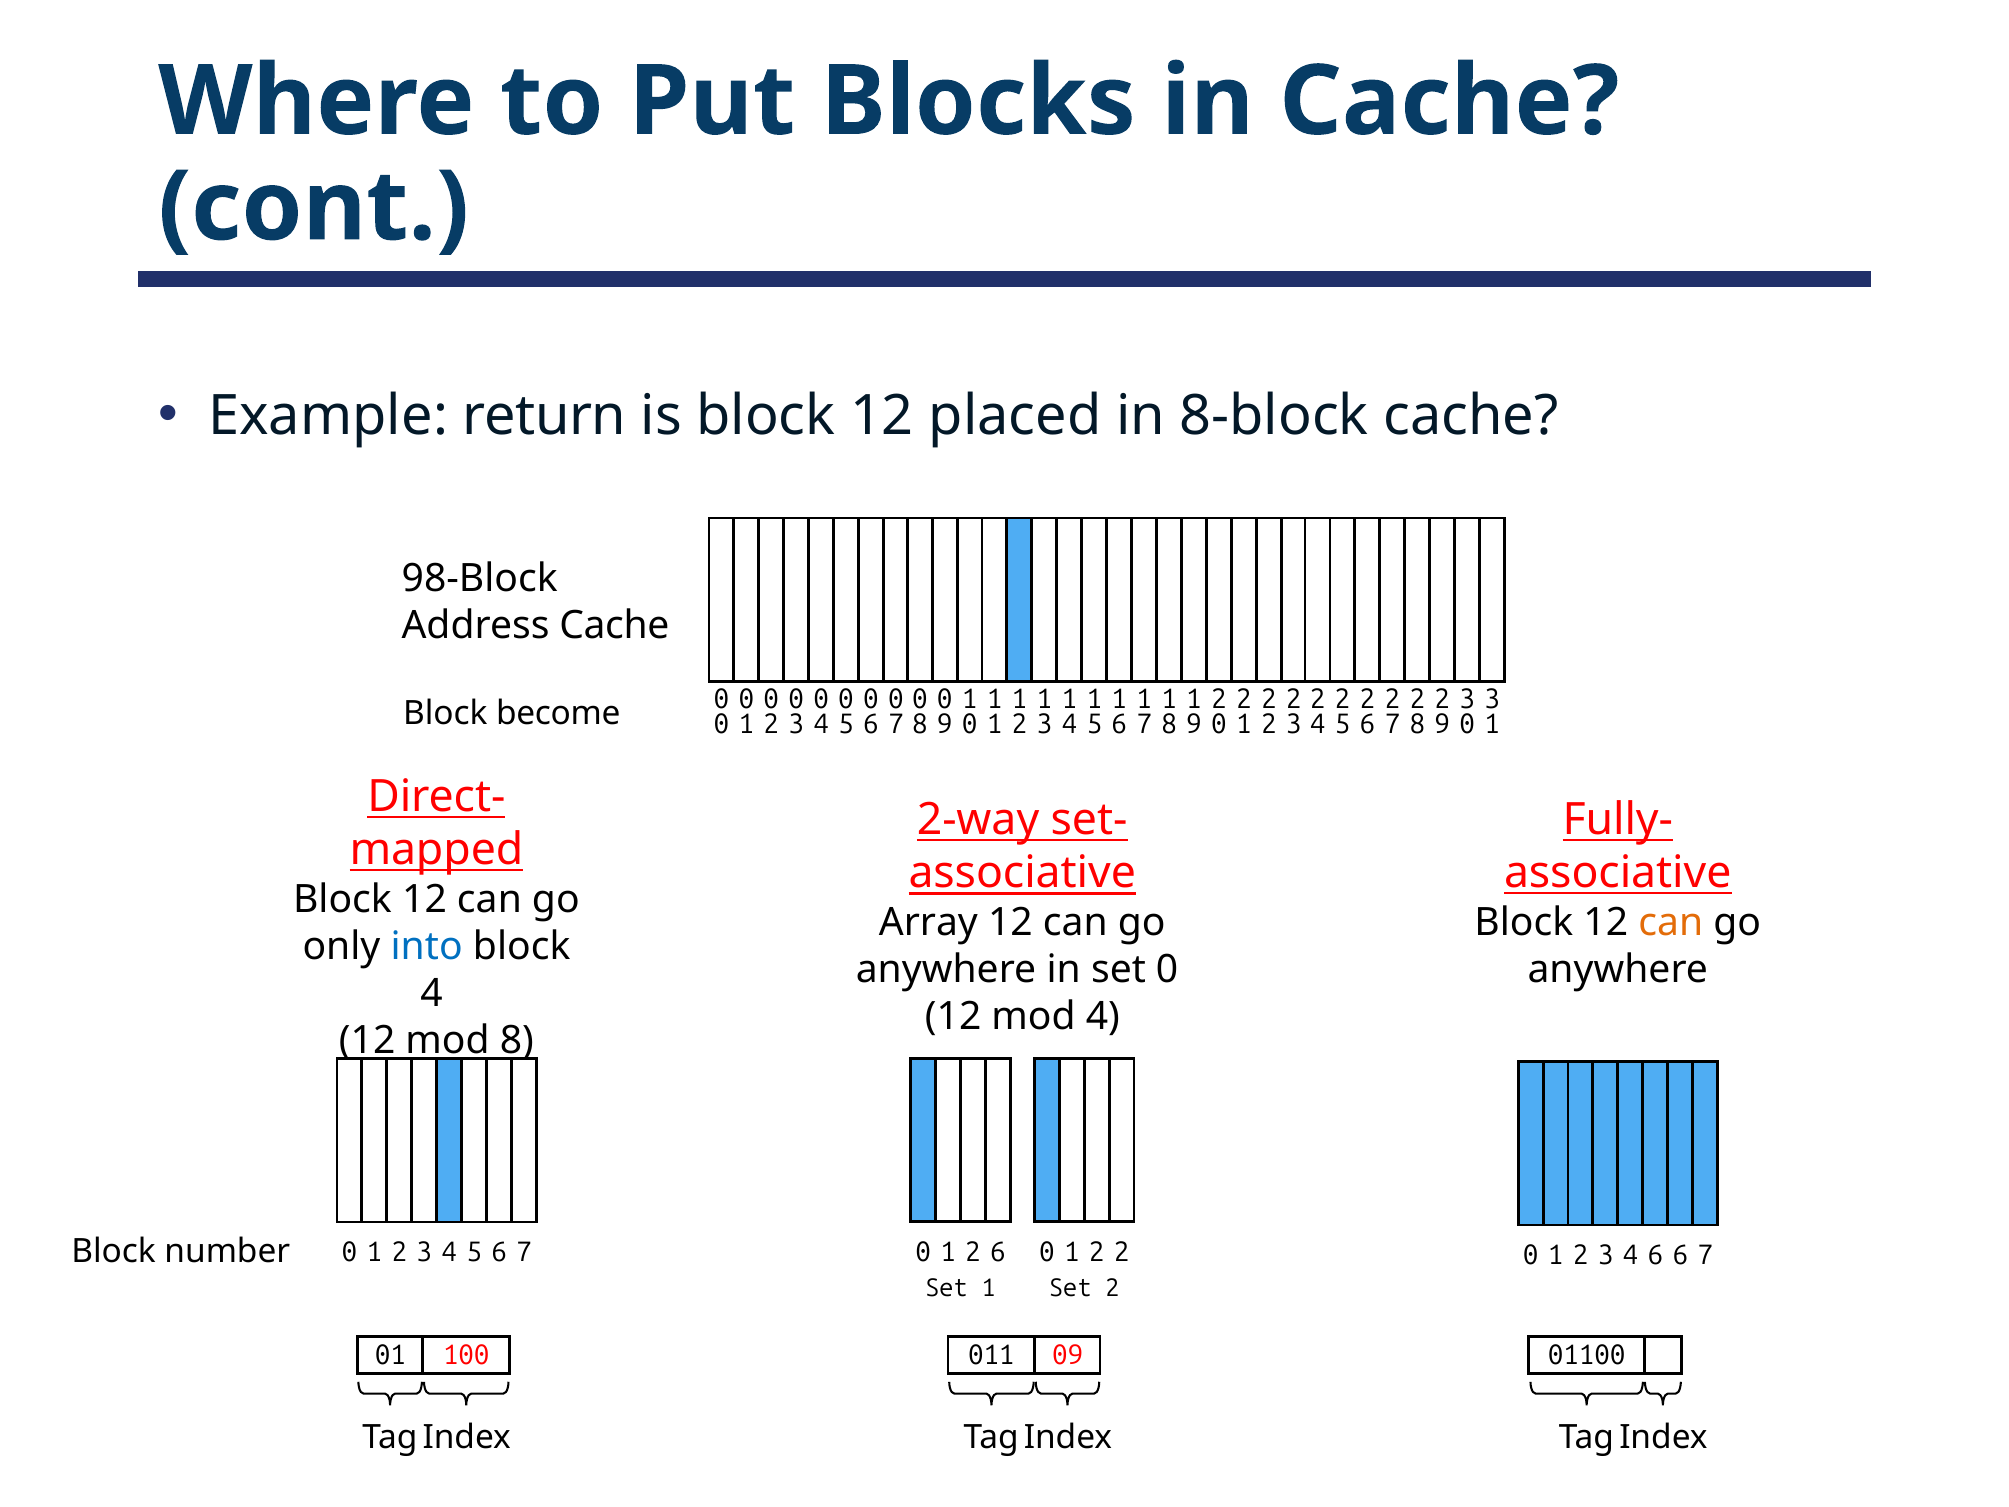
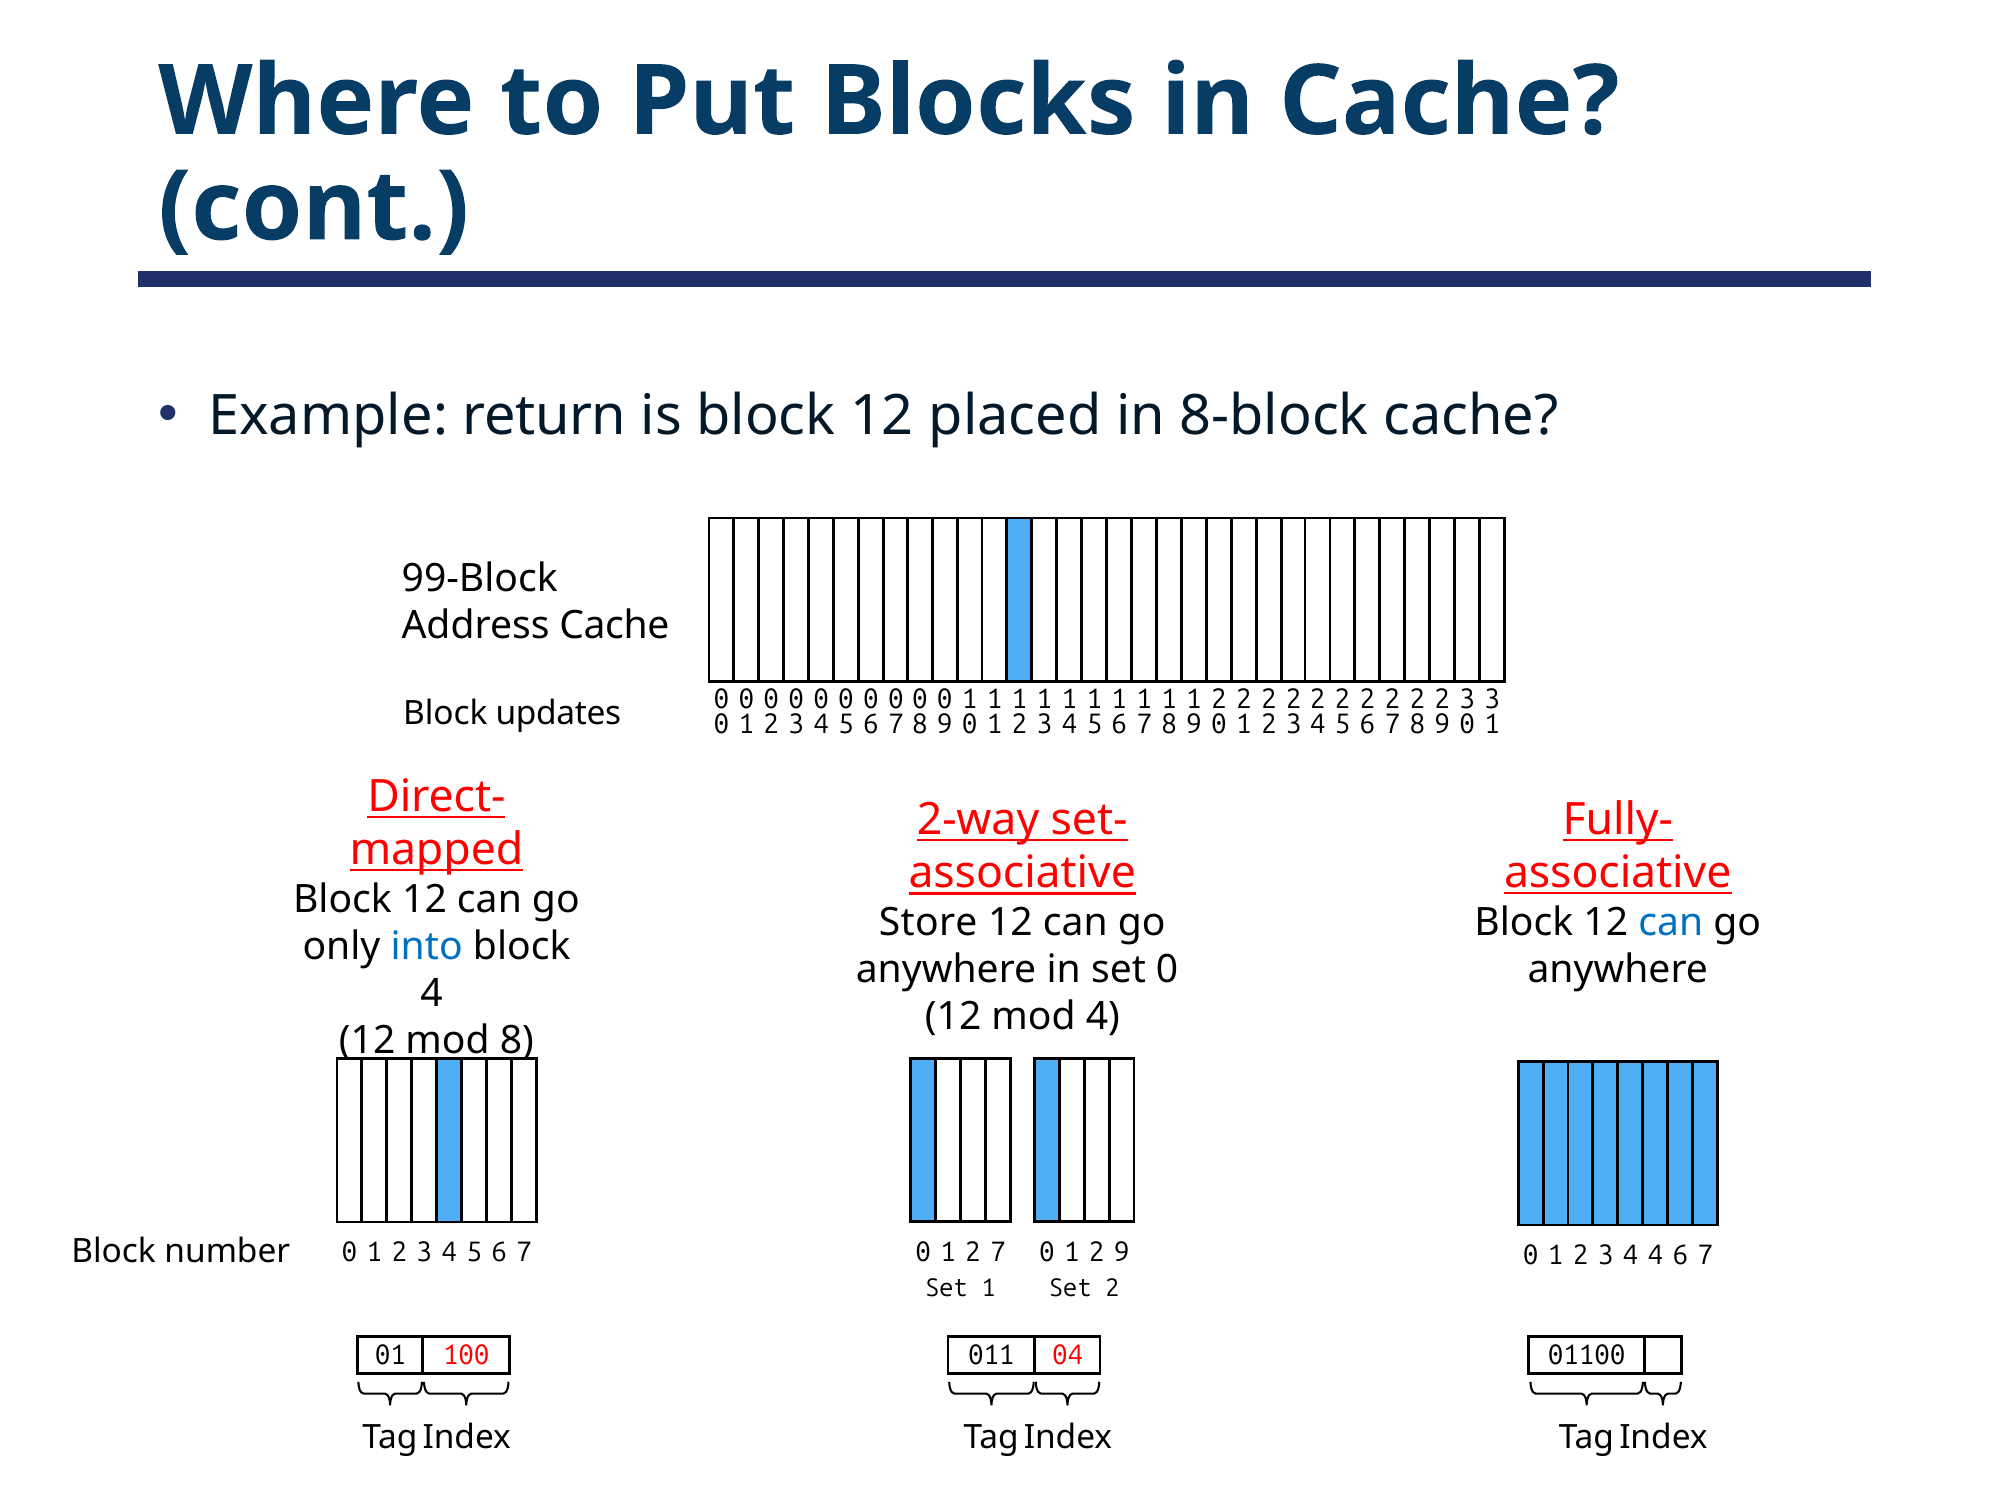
98-Block: 98-Block -> 99-Block (480, 578)
become: become -> updates (558, 714)
can colour: orange -> blue (1671, 923)
Array: Array -> Store (928, 923)
1 2 6: 6 -> 7 (998, 1252)
0 1 2 2: 2 -> 9 (1122, 1252)
4 6: 6 -> 4 (1655, 1255)
09: 09 -> 04 (1068, 1355)
